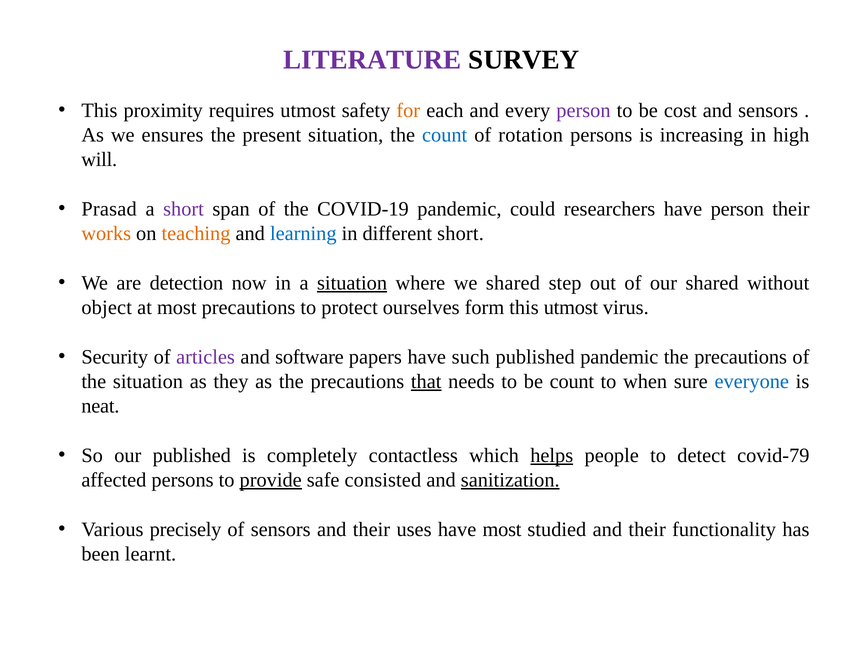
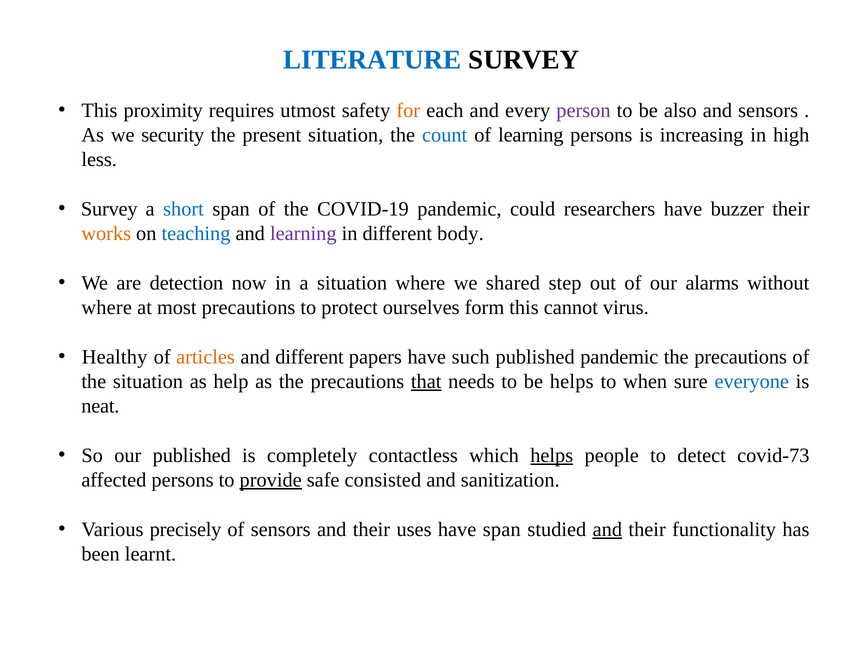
LITERATURE colour: purple -> blue (372, 60)
cost: cost -> also (680, 111)
ensures: ensures -> security (173, 135)
of rotation: rotation -> learning (531, 135)
will: will -> less (99, 159)
Prasad: Prasad -> Survey (109, 209)
short colour: purple -> blue (184, 209)
have person: person -> buzzer (737, 209)
teaching colour: orange -> blue (196, 233)
learning colour: blue -> purple (303, 233)
different short: short -> body (461, 233)
situation underline: present -> none (352, 283)
our shared: shared -> alarms (712, 283)
object: object -> where (107, 307)
this utmost: utmost -> cannot (571, 307)
Security: Security -> Healthy (115, 357)
articles colour: purple -> orange (206, 357)
and software: software -> different (309, 357)
they: they -> help (231, 381)
be count: count -> helps (572, 381)
covid-79: covid-79 -> covid-73 (773, 455)
sanitization underline: present -> none (510, 480)
have most: most -> span (502, 530)
and underline: none -> present (607, 530)
